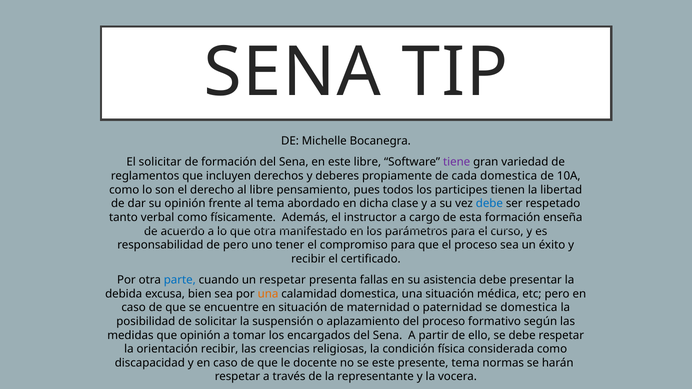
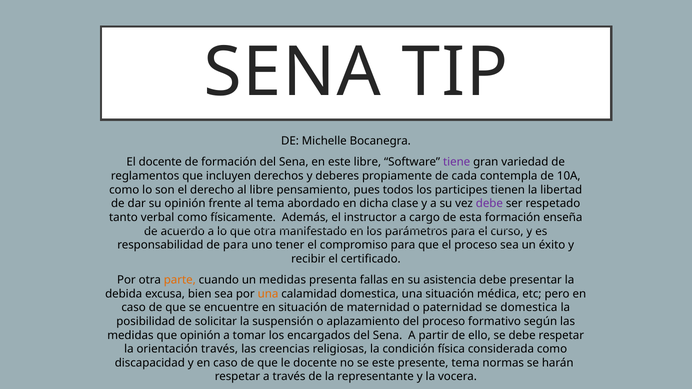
El solicitar: solicitar -> docente (160, 162)
cada domestica: domestica -> contempla (509, 176)
debe colour: blue -> purple (489, 204)
de pero: pero -> para (236, 245)
parte colour: blue -> orange (180, 280)
un respetar: respetar -> medidas (283, 280)
orientación recibir: recibir -> través (220, 349)
